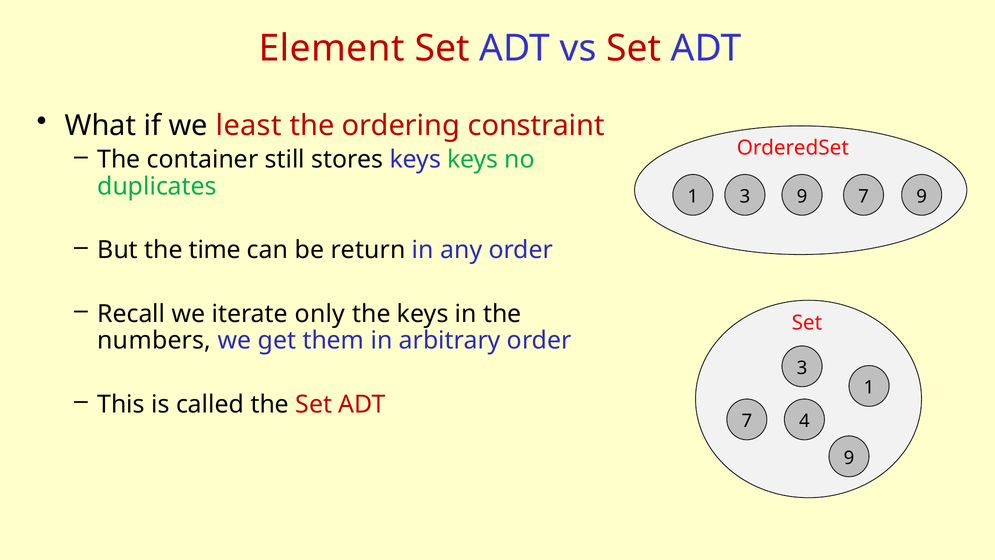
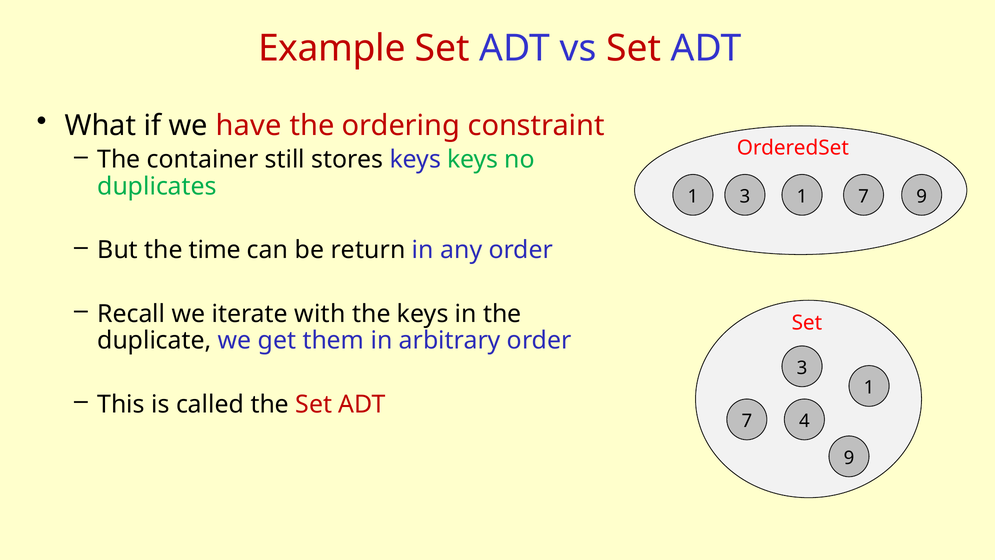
Element: Element -> Example (332, 49)
least: least -> have (249, 125)
1 9: 9 -> 1 (802, 196)
only: only -> with (320, 314)
numbers: numbers -> duplicate (154, 341)
